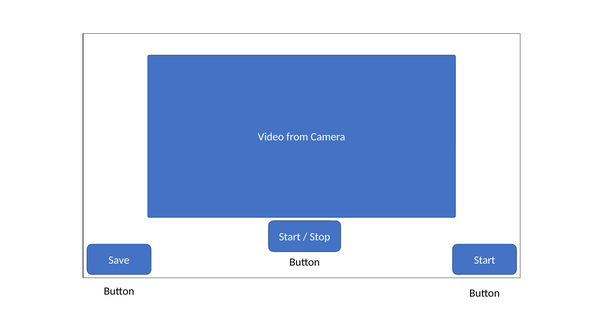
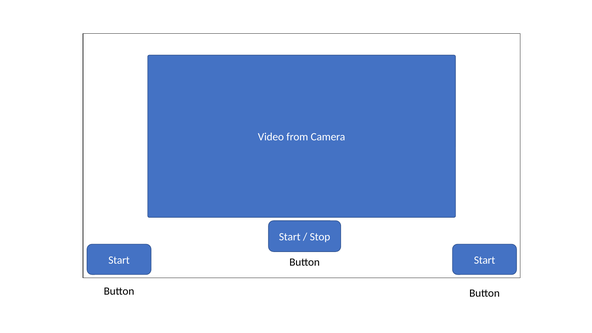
Save: Save -> Start (119, 260)
